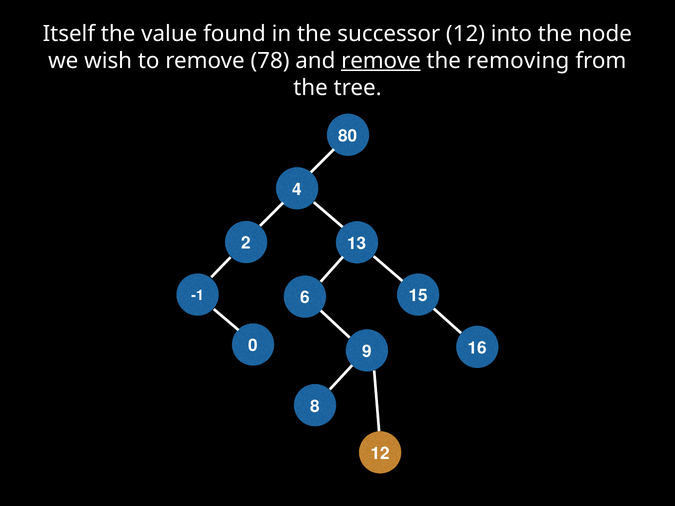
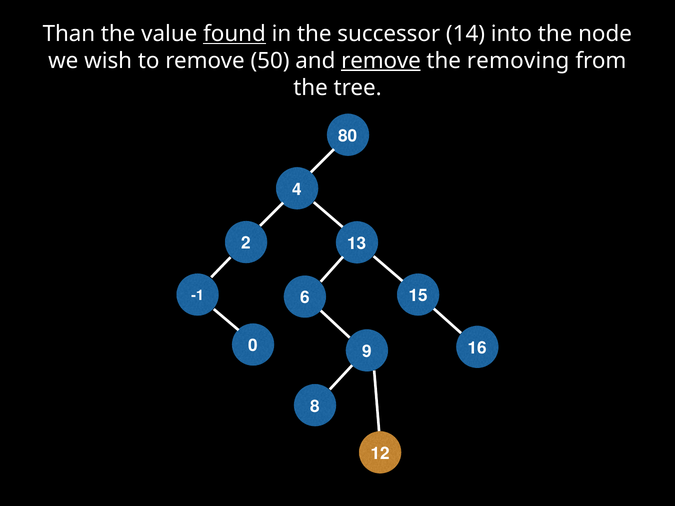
Itself: Itself -> Than (69, 34)
found underline: none -> present (234, 34)
successor 12: 12 -> 14 (466, 34)
78: 78 -> 50 (270, 61)
